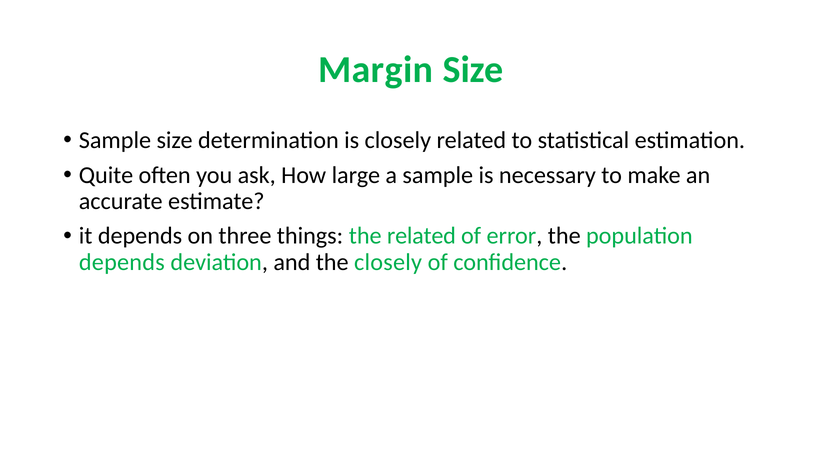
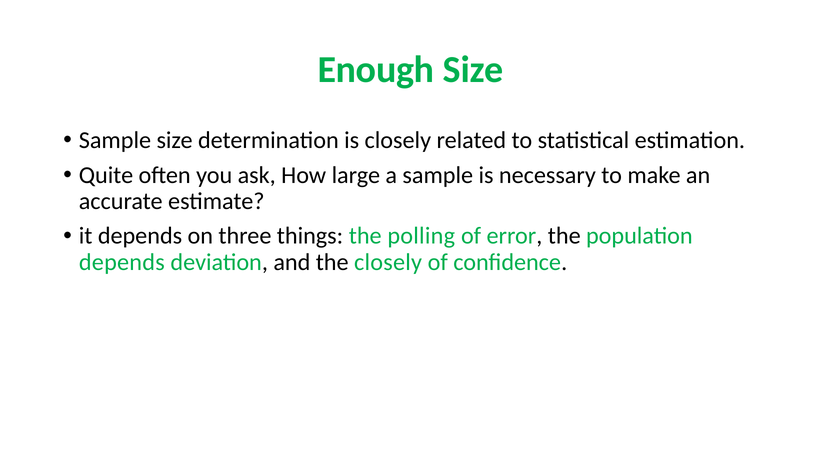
Margin: Margin -> Enough (376, 70)
the related: related -> polling (421, 236)
